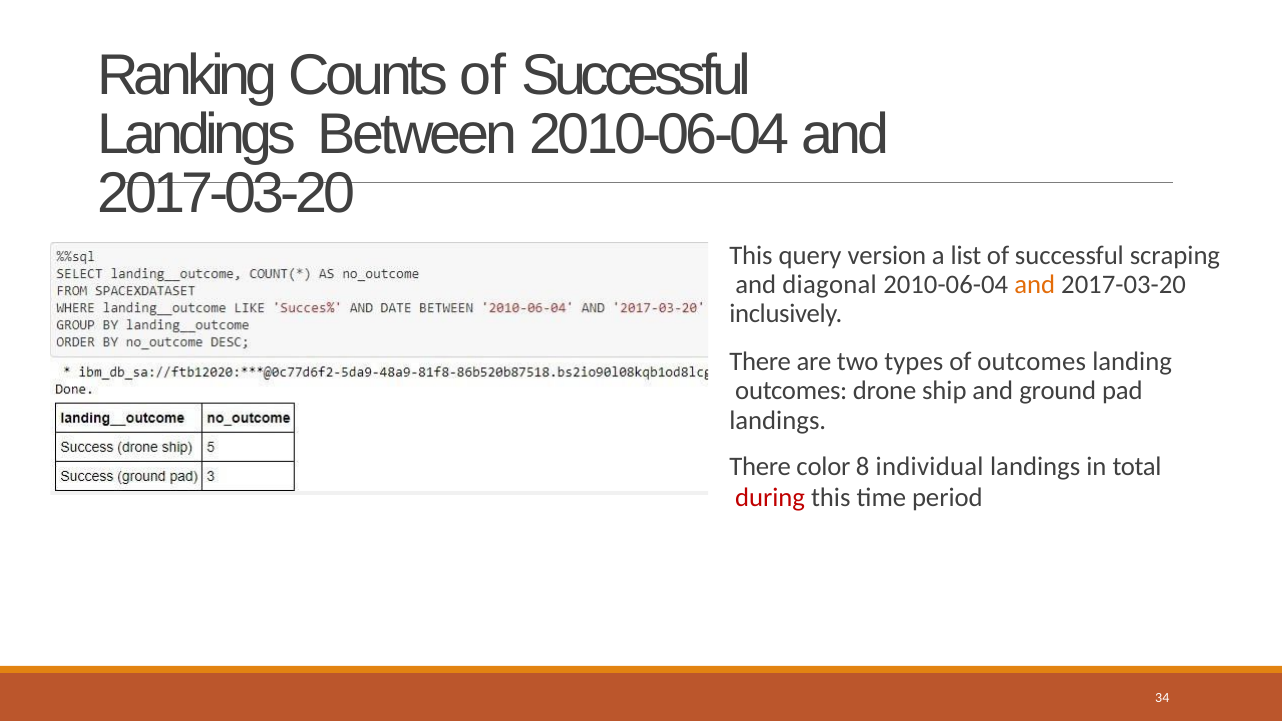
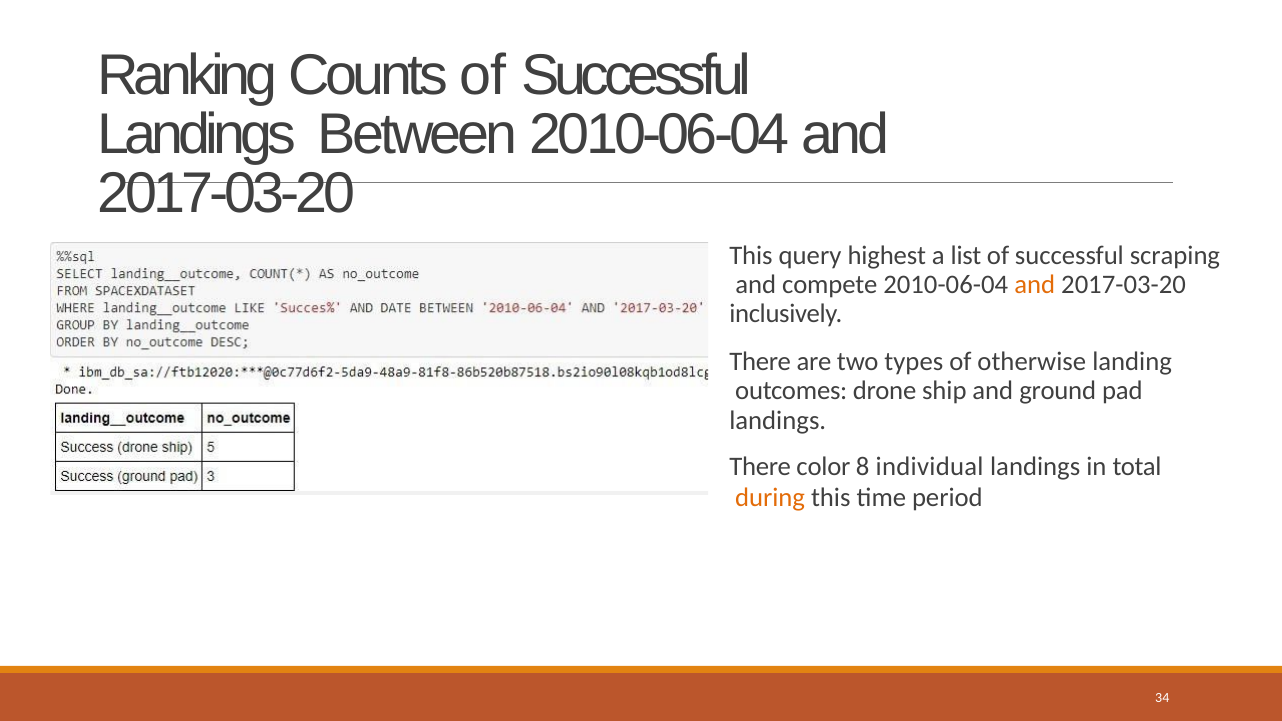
version: version -> highest (887, 256)
diagonal: diagonal -> compete (830, 285)
of outcomes: outcomes -> otherwise (1032, 362)
during colour: red -> orange (770, 498)
